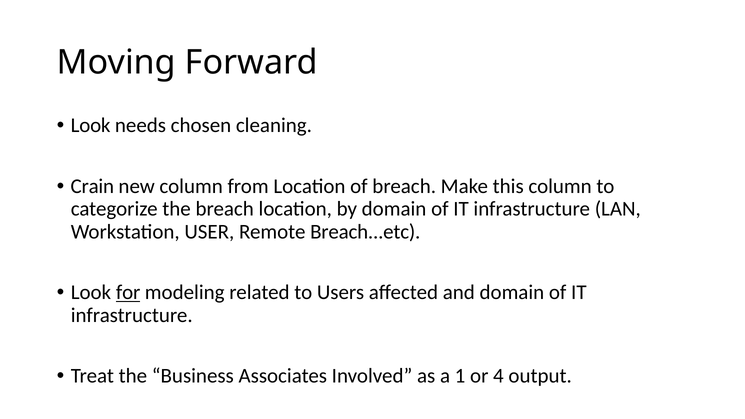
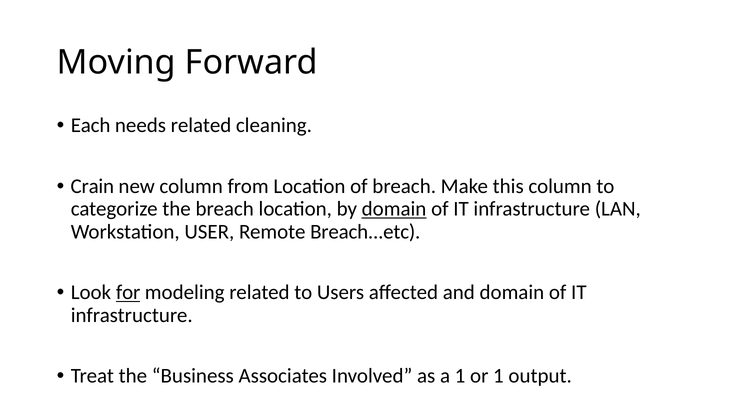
Look: Look -> Each (91, 126)
needs chosen: chosen -> related (201, 126)
domain underline: none -> present (394, 209)
or 4: 4 -> 1 (498, 376)
